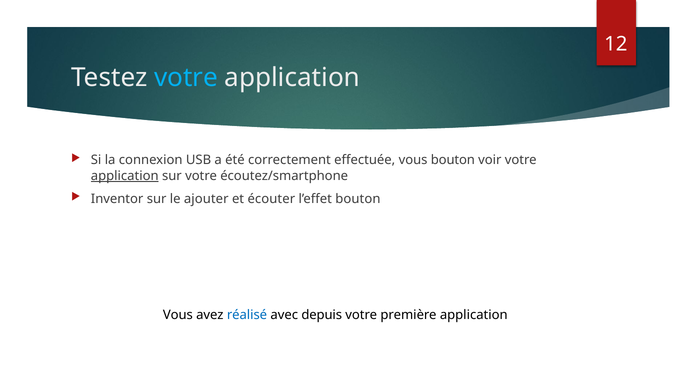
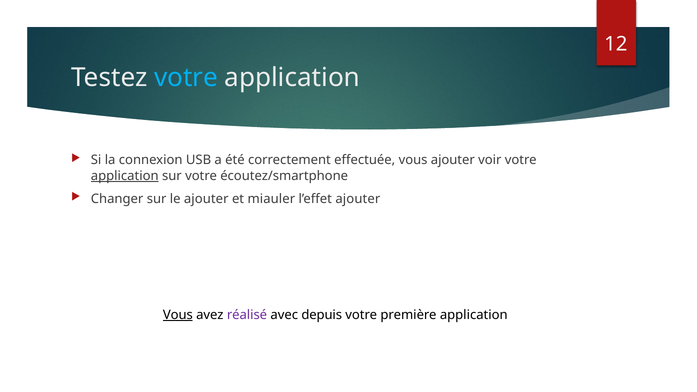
vous bouton: bouton -> ajouter (453, 160)
Inventor: Inventor -> Changer (117, 199)
écouter: écouter -> miauler (271, 199)
l’effet bouton: bouton -> ajouter (358, 199)
Vous underline: none -> present (178, 315)
réalisé colour: blue -> purple (247, 315)
